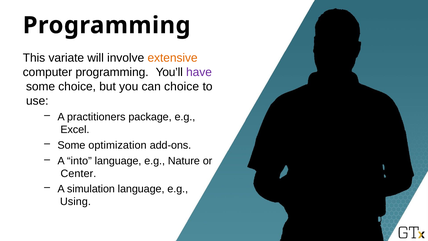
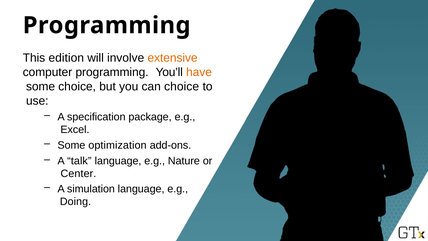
variate: variate -> edition (66, 58)
have colour: purple -> orange (199, 72)
practitioners: practitioners -> specification (96, 117)
into: into -> talk (79, 161)
Using: Using -> Doing (75, 201)
